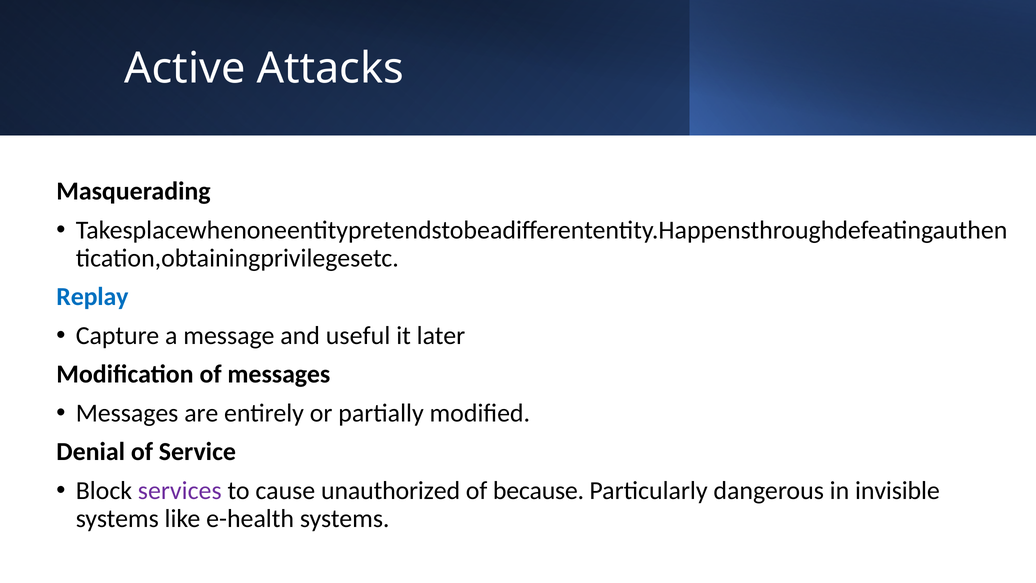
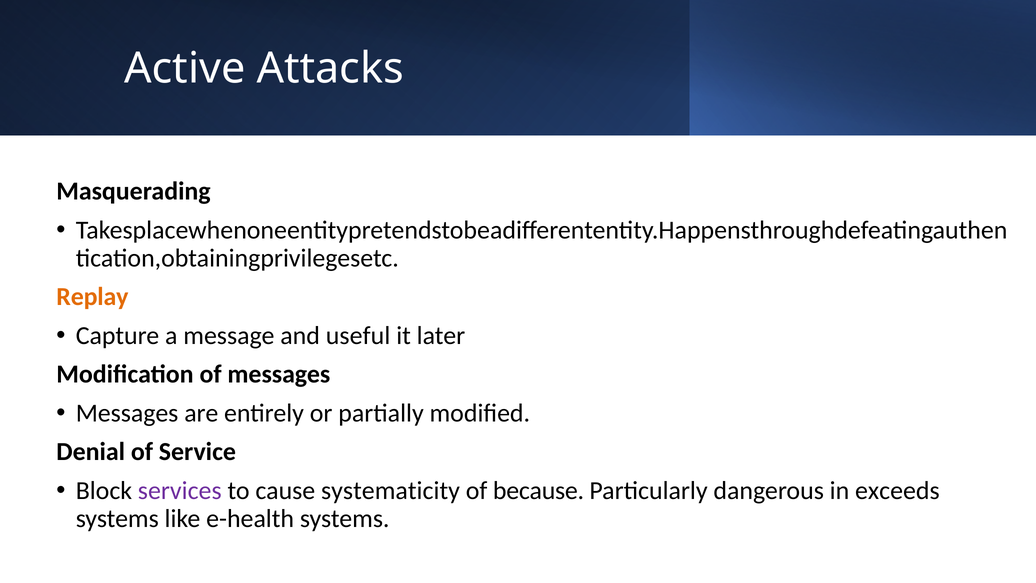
Replay colour: blue -> orange (92, 297)
unauthorized: unauthorized -> systematicity (391, 490)
invisible: invisible -> exceeds (897, 490)
